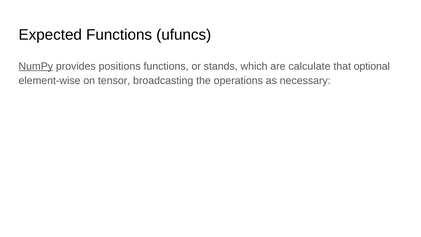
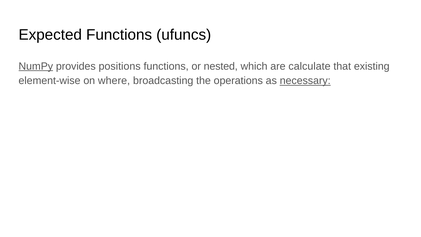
stands: stands -> nested (221, 66)
optional: optional -> existing (372, 66)
tensor: tensor -> where (114, 81)
necessary underline: none -> present (305, 81)
